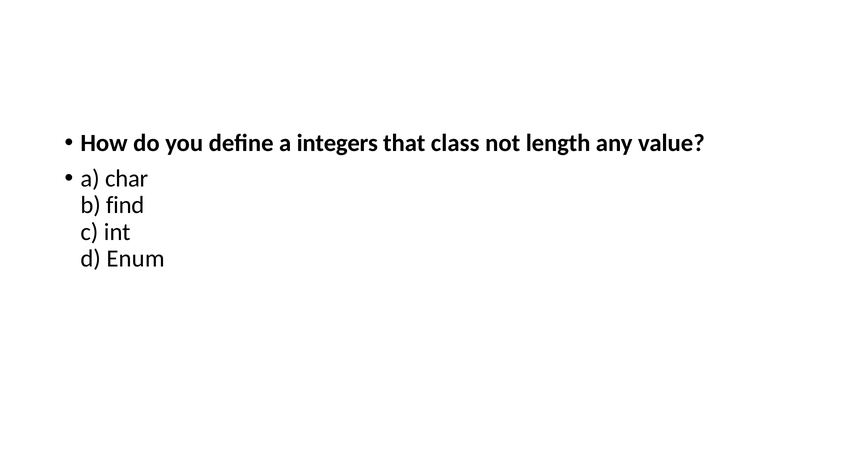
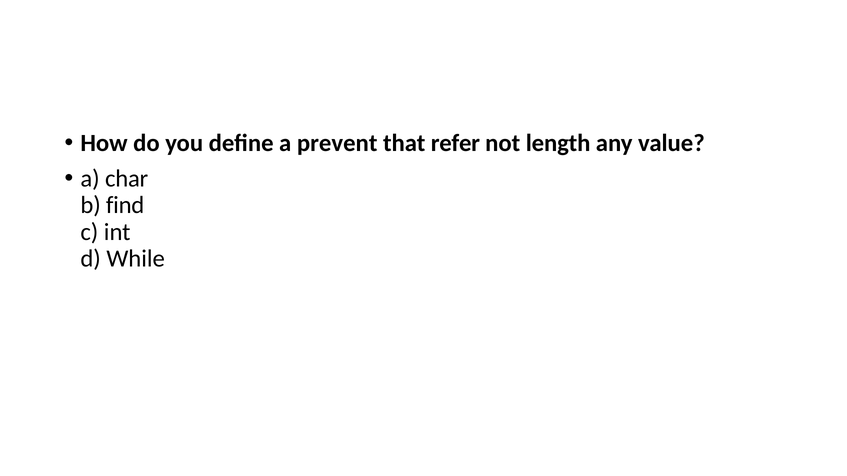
integers: integers -> prevent (337, 143)
class: class -> refer (455, 143)
Enum: Enum -> While (136, 259)
